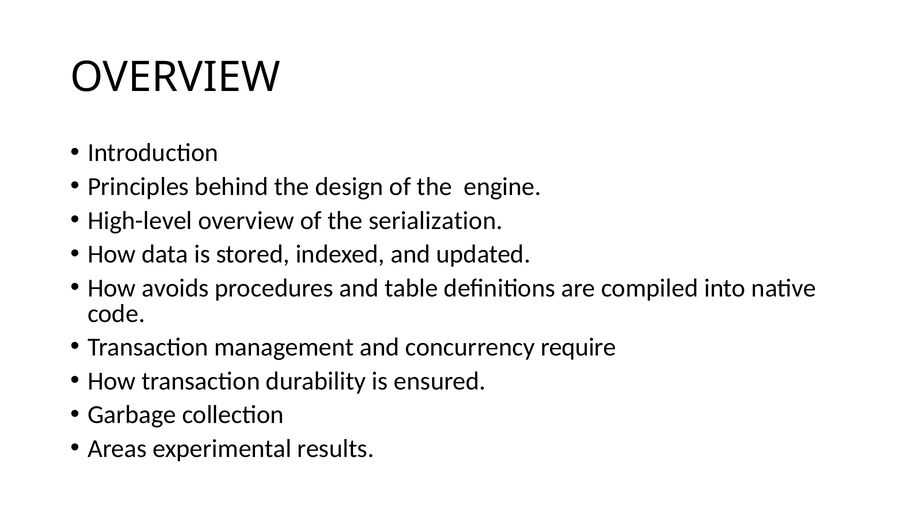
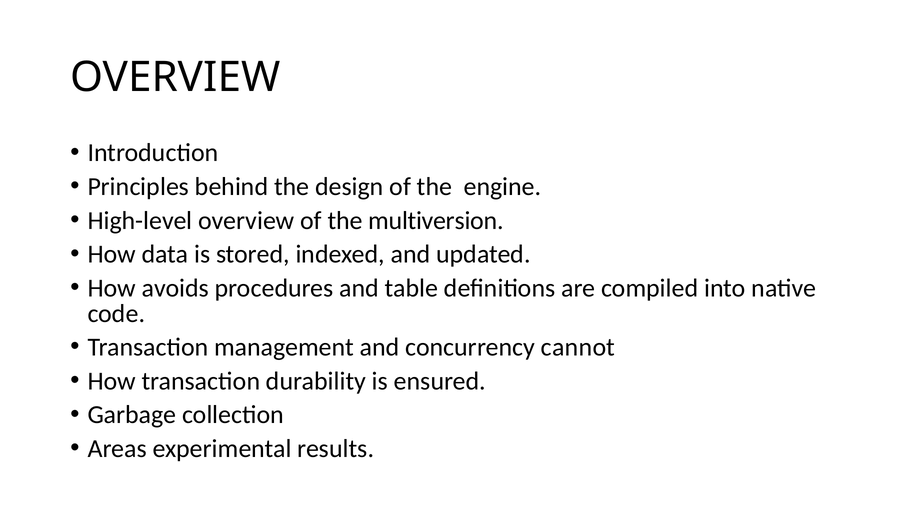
serialization: serialization -> multiversion (436, 221)
require: require -> cannot (578, 348)
